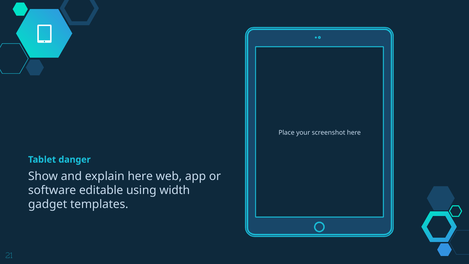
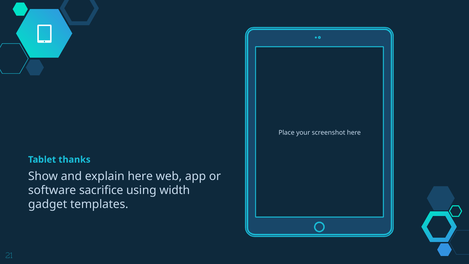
danger: danger -> thanks (75, 159)
editable: editable -> sacrifice (101, 190)
